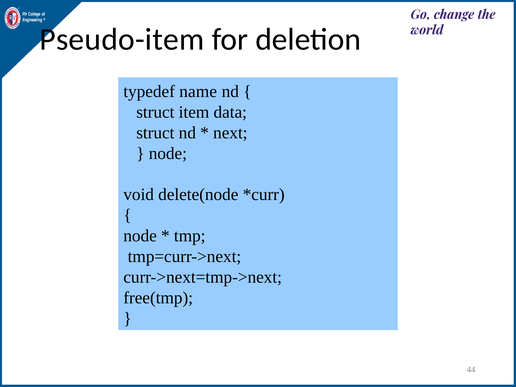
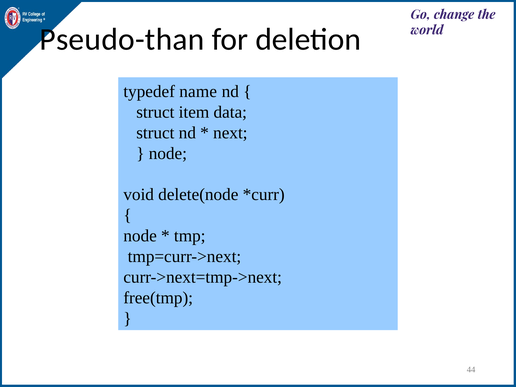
Pseudo-item: Pseudo-item -> Pseudo-than (122, 40)
